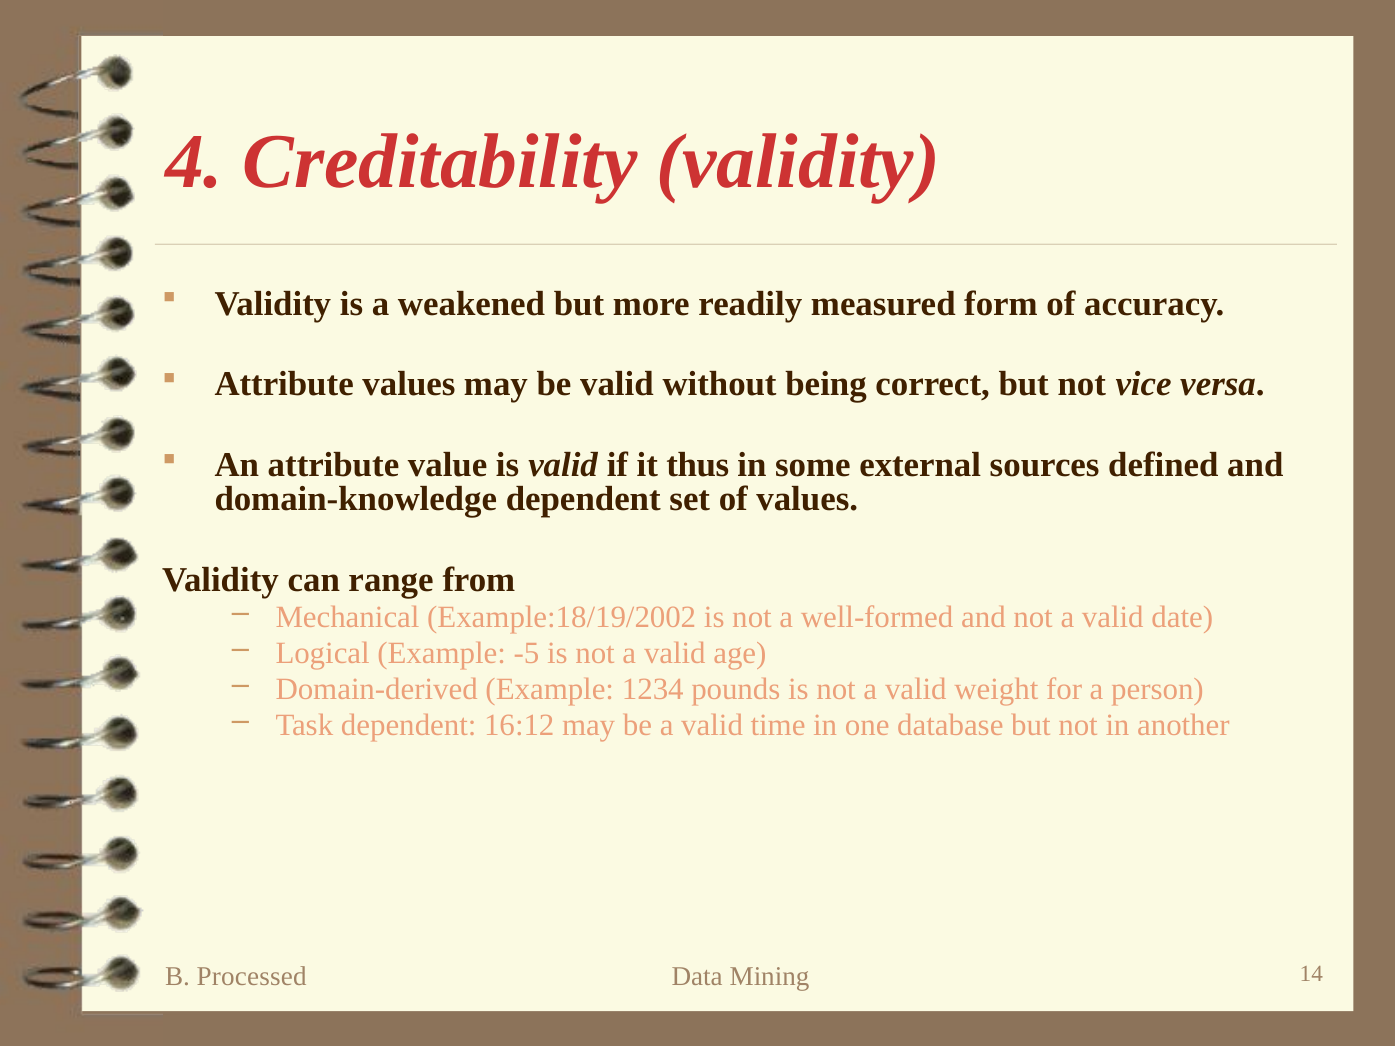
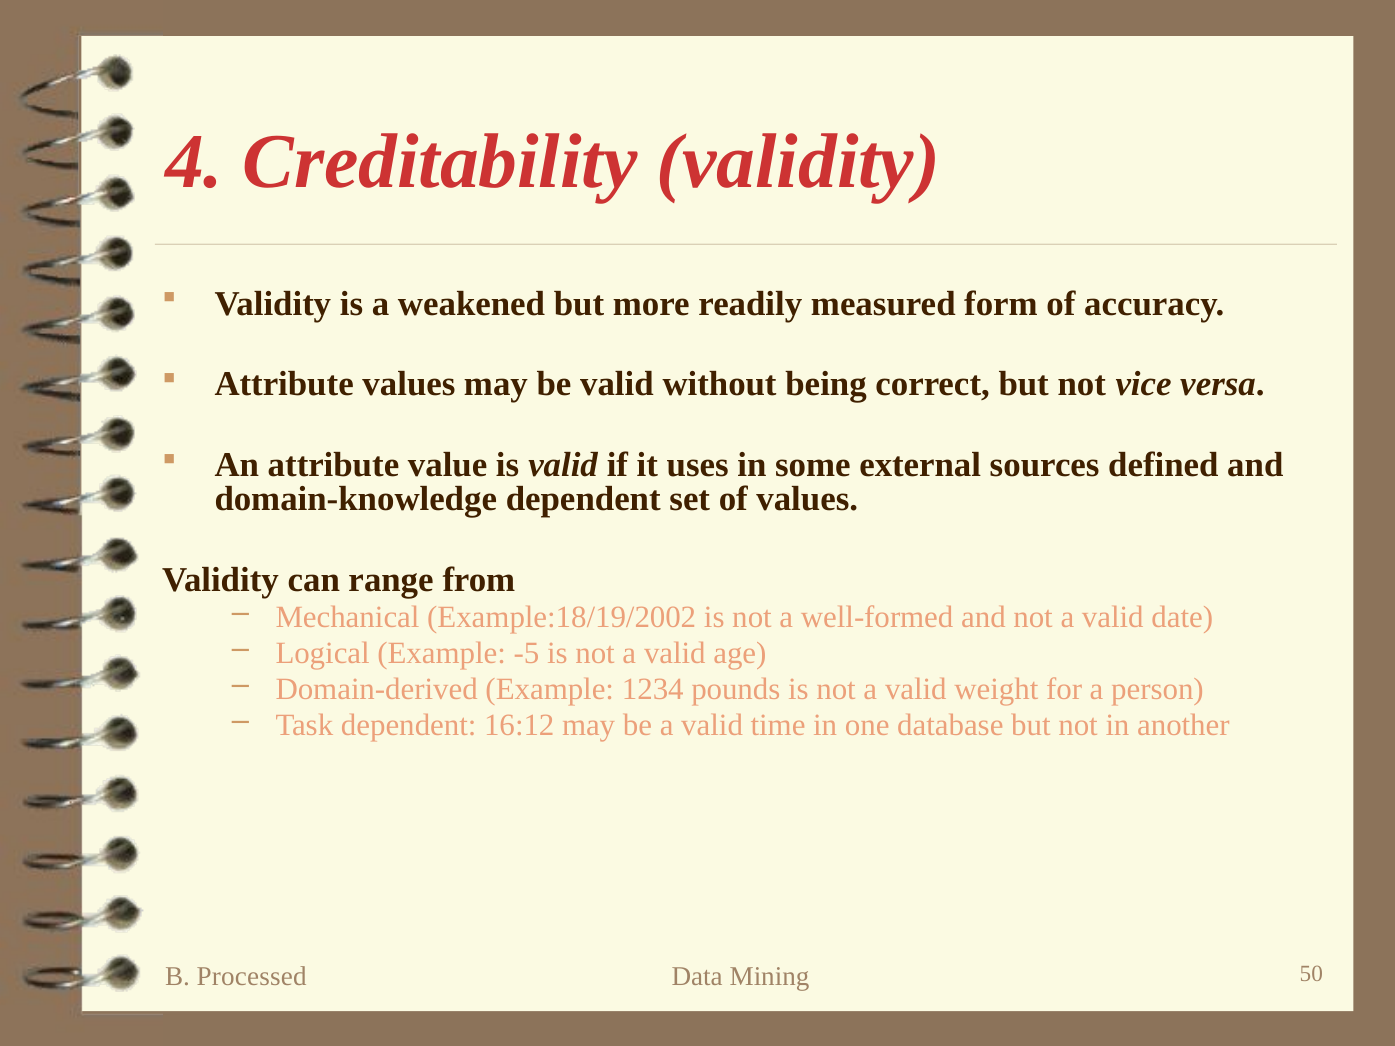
thus: thus -> uses (698, 465)
14: 14 -> 50 (1311, 974)
